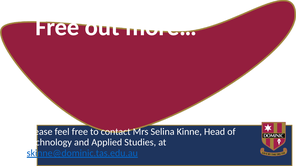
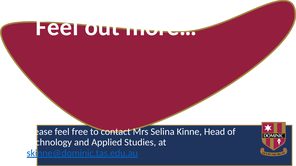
Free: Free -> Feel (57, 27)
